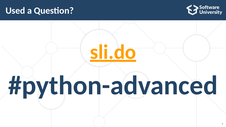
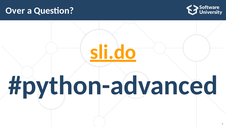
Used: Used -> Over (15, 11)
